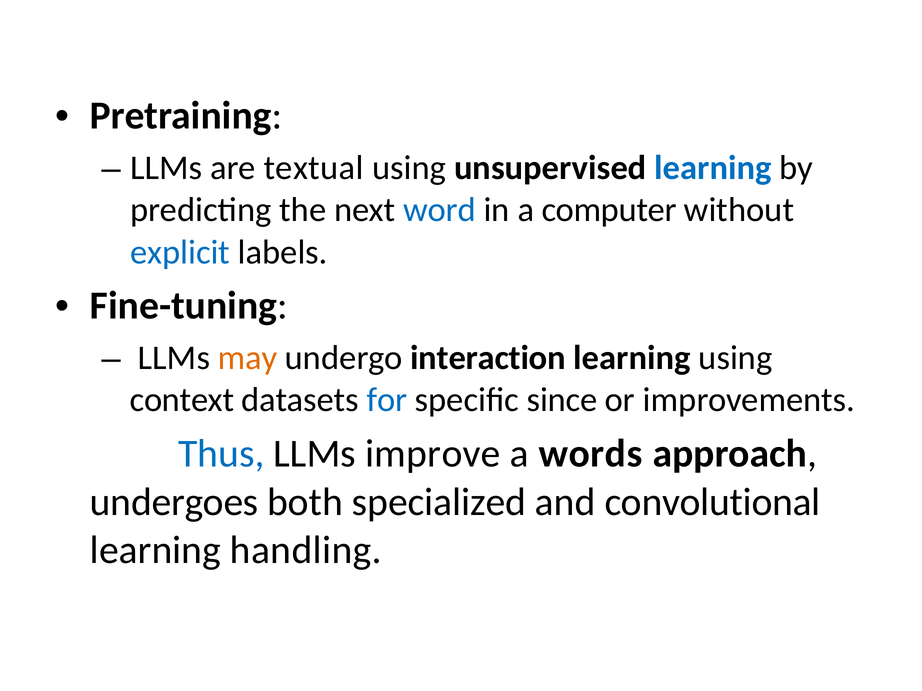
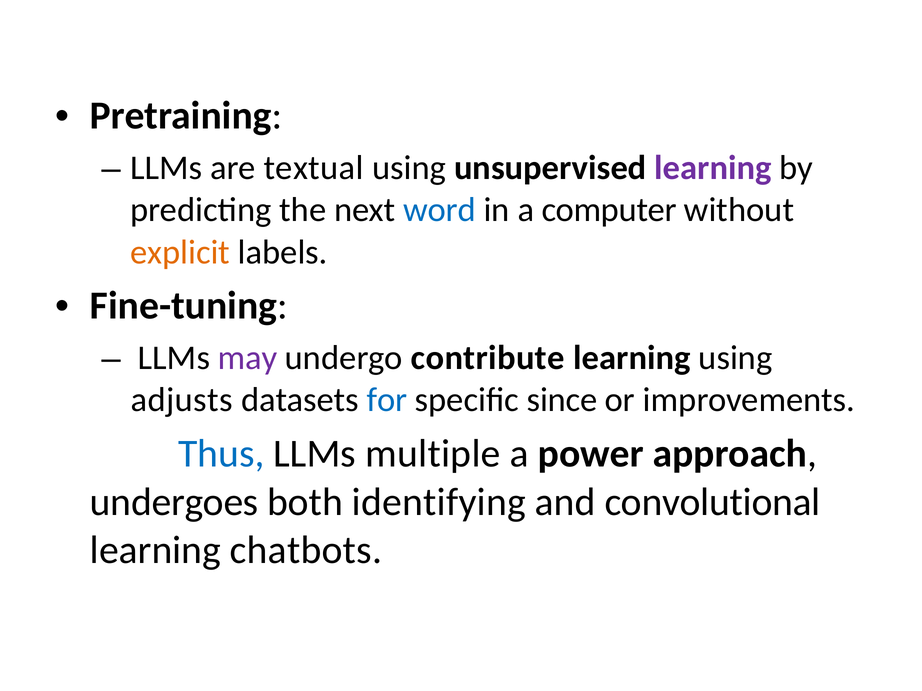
learning colour: blue -> purple (713, 168)
explicit colour: blue -> orange (180, 252)
may colour: orange -> purple (248, 358)
interaction: interaction -> contribute (488, 358)
context: context -> adjusts (182, 400)
improve: improve -> multiple (433, 454)
words: words -> power (591, 454)
specialized: specialized -> identifying (439, 502)
handling: handling -> chatbots (306, 551)
